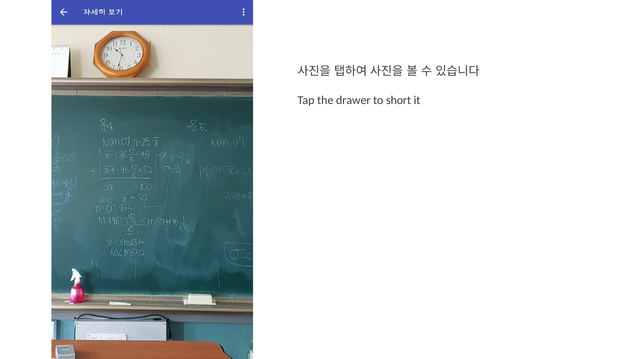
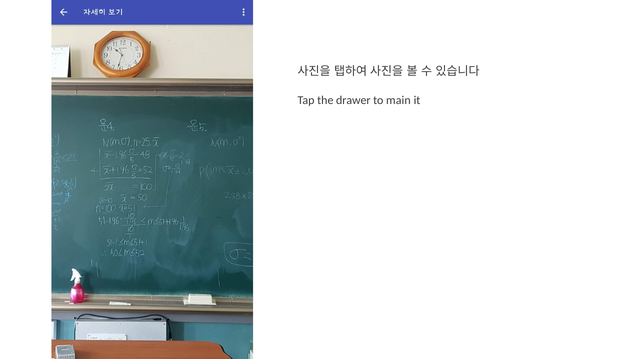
short: short -> main (398, 100)
